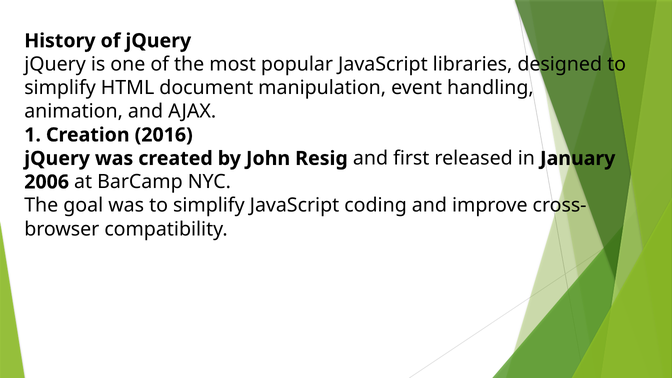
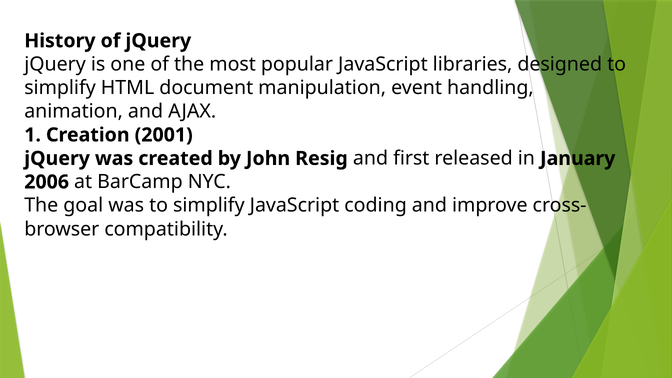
2016: 2016 -> 2001 (164, 135)
